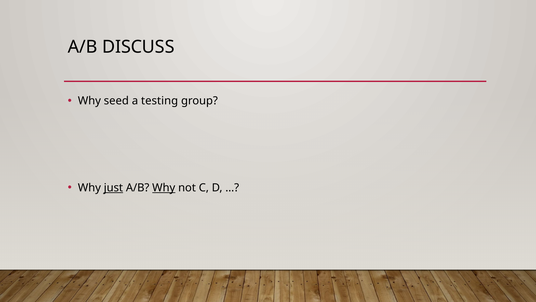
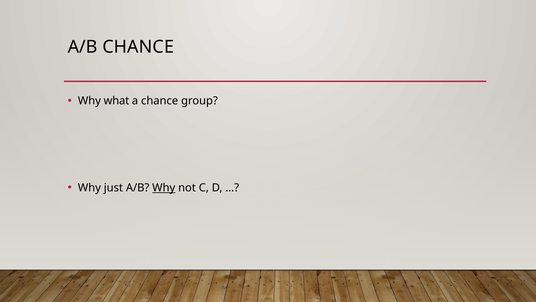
A/B DISCUSS: DISCUSS -> CHANCE (138, 47)
seed: seed -> what (116, 101)
a testing: testing -> chance (160, 101)
just underline: present -> none (113, 187)
